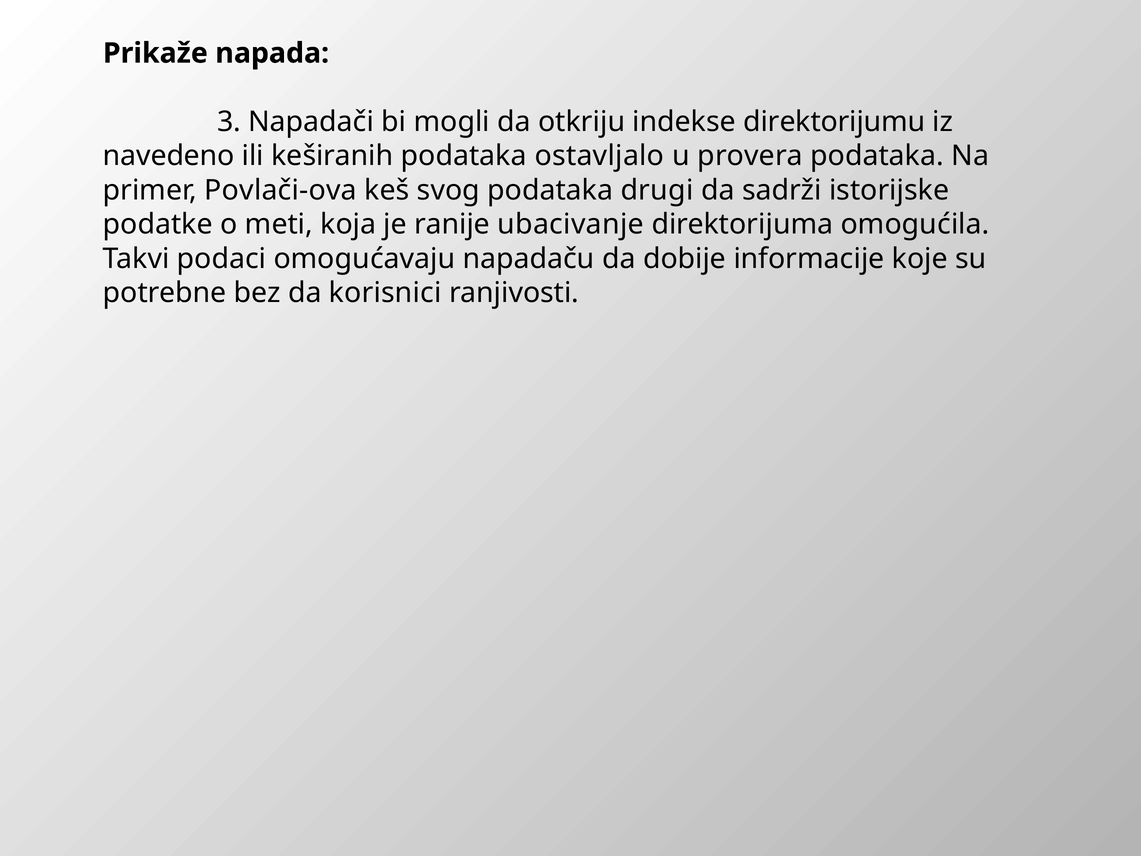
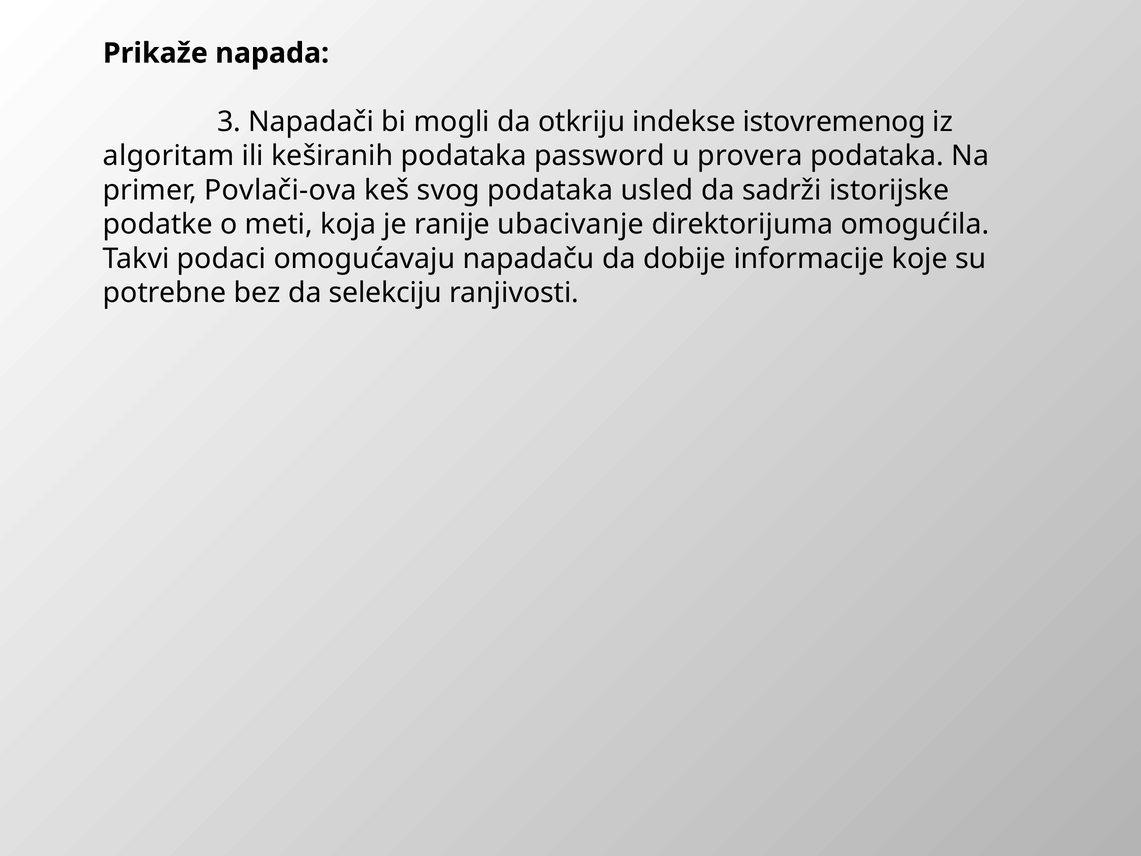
direktorijumu: direktorijumu -> istovremenog (834, 122)
navedeno: navedeno -> algoritam (169, 156)
ostavljalo: ostavljalo -> password (599, 156)
drugi: drugi -> usled (657, 190)
korisnici: korisnici -> selekciju (385, 293)
